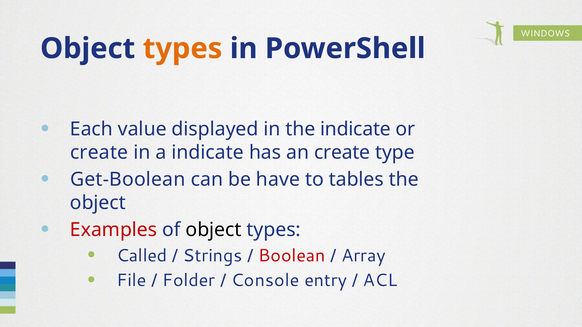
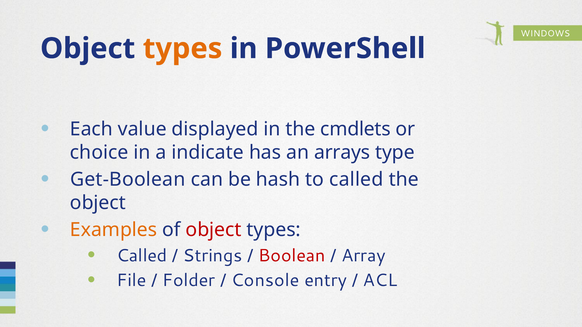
the indicate: indicate -> cmdlets (356, 129)
create: create -> choice (99, 153)
an create: create -> arrays (342, 153)
have: have -> hash (278, 180)
to tables: tables -> called (356, 180)
Examples colour: red -> orange (114, 230)
object colour: black -> red (214, 230)
